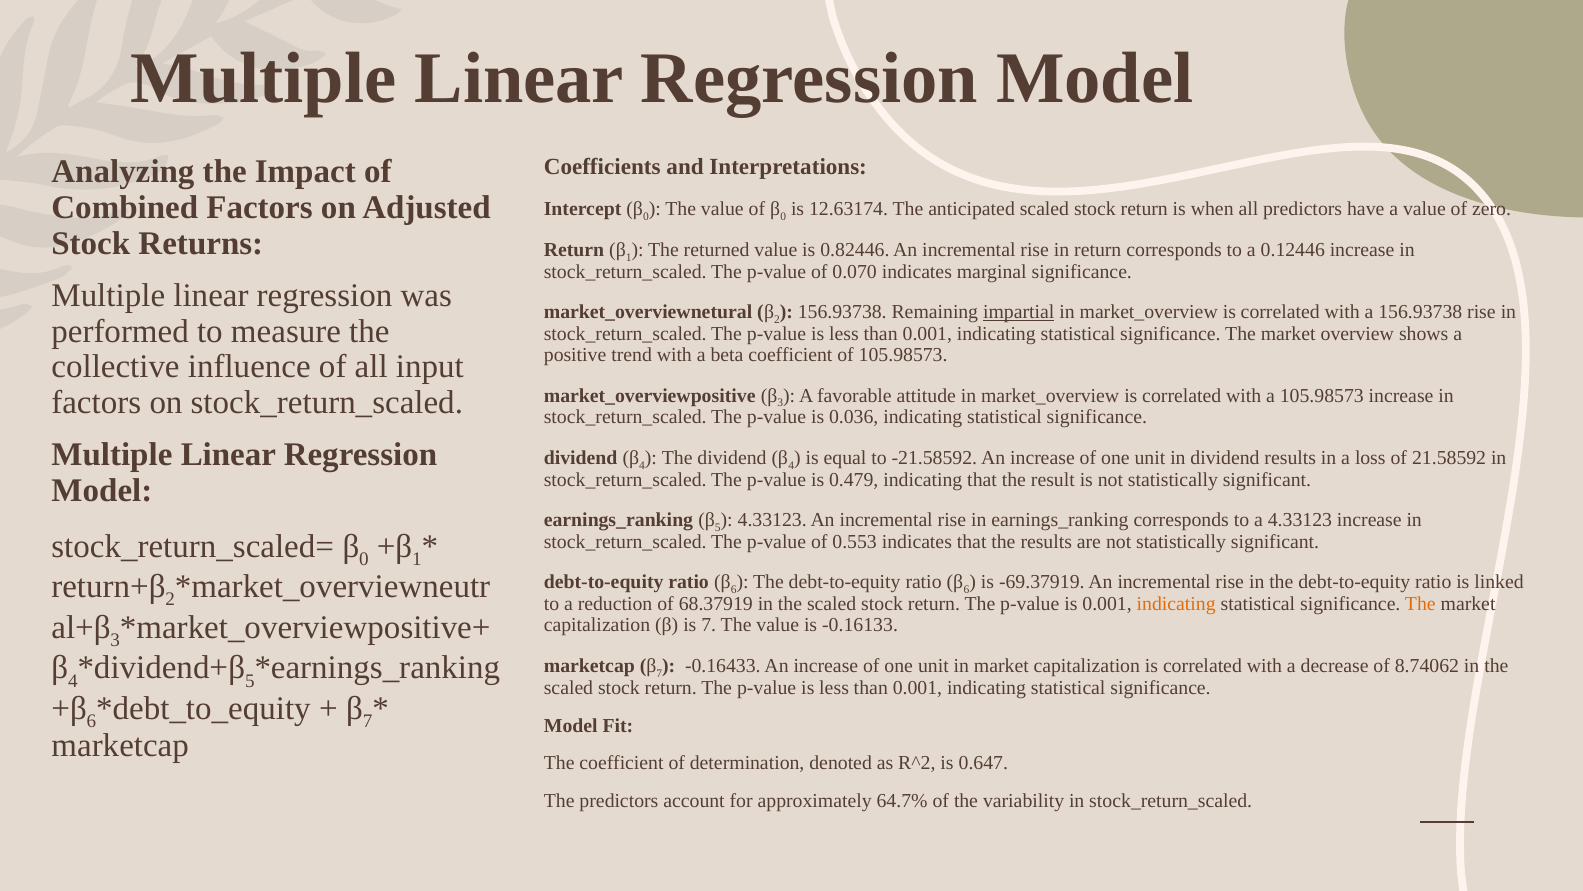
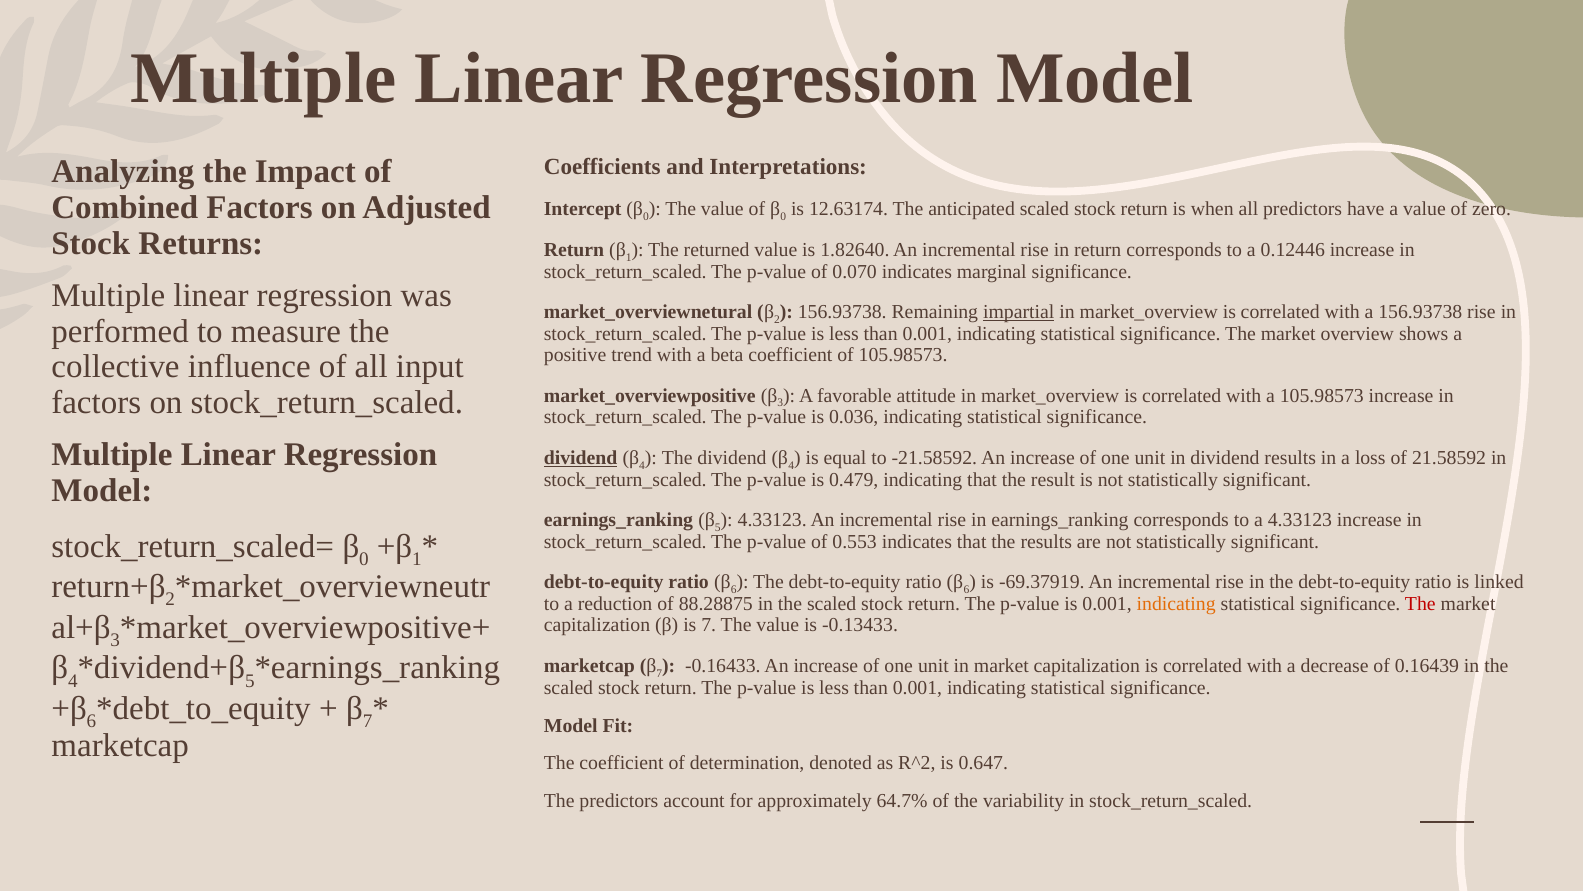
0.82446: 0.82446 -> 1.82640 (855, 250)
dividend underline: none -> present (581, 457)
68.37919: 68.37919 -> 88.28875 (716, 604)
The colour: orange -> red (1420, 604)
-0.16133: -0.16133 -> -0.13433 (860, 625)
8.74062: 8.74062 -> 0.16439 (1427, 665)
